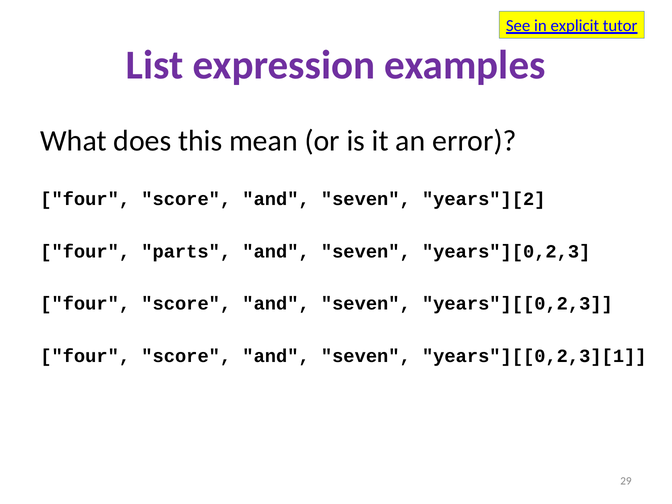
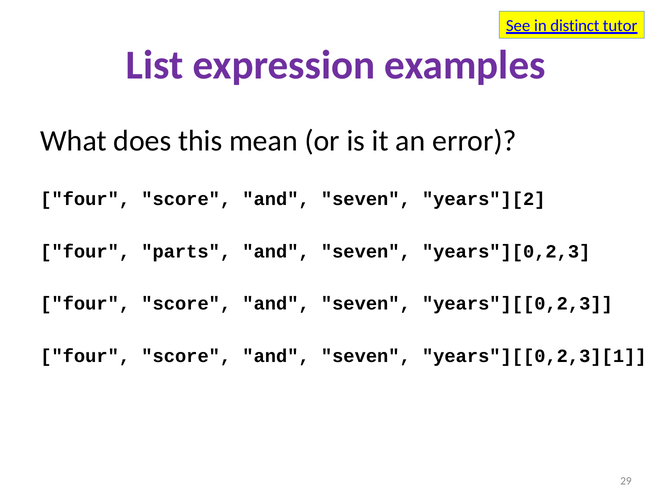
explicit: explicit -> distinct (575, 26)
